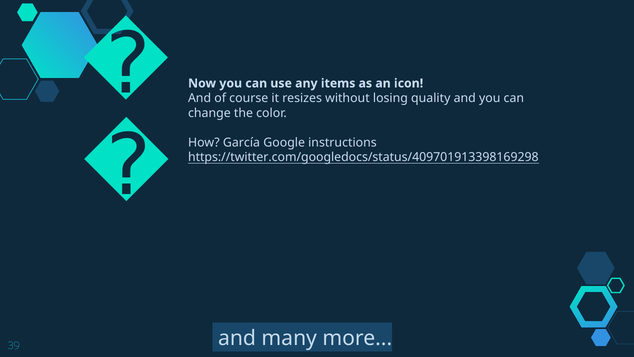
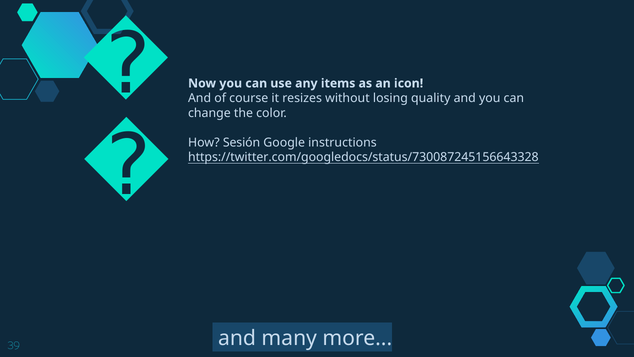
García: García -> Sesión (242, 142)
https://twitter.com/googledocs/status/409701913398169298: https://twitter.com/googledocs/status/409701913398169298 -> https://twitter.com/googledocs/status/730087245156643328 (363, 157)
